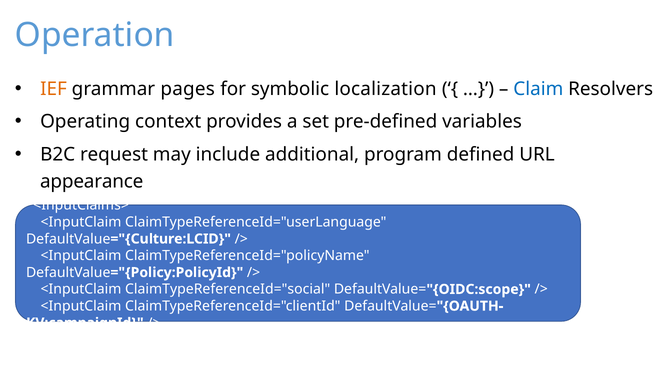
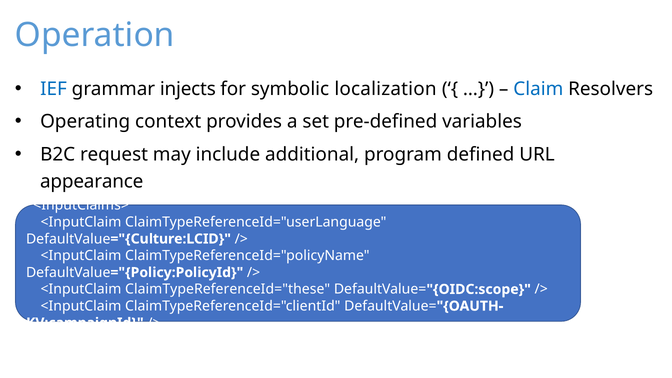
IEF colour: orange -> blue (54, 89)
pages: pages -> injects (188, 89)
ClaimTypeReferenceId="social: ClaimTypeReferenceId="social -> ClaimTypeReferenceId="these (228, 289)
